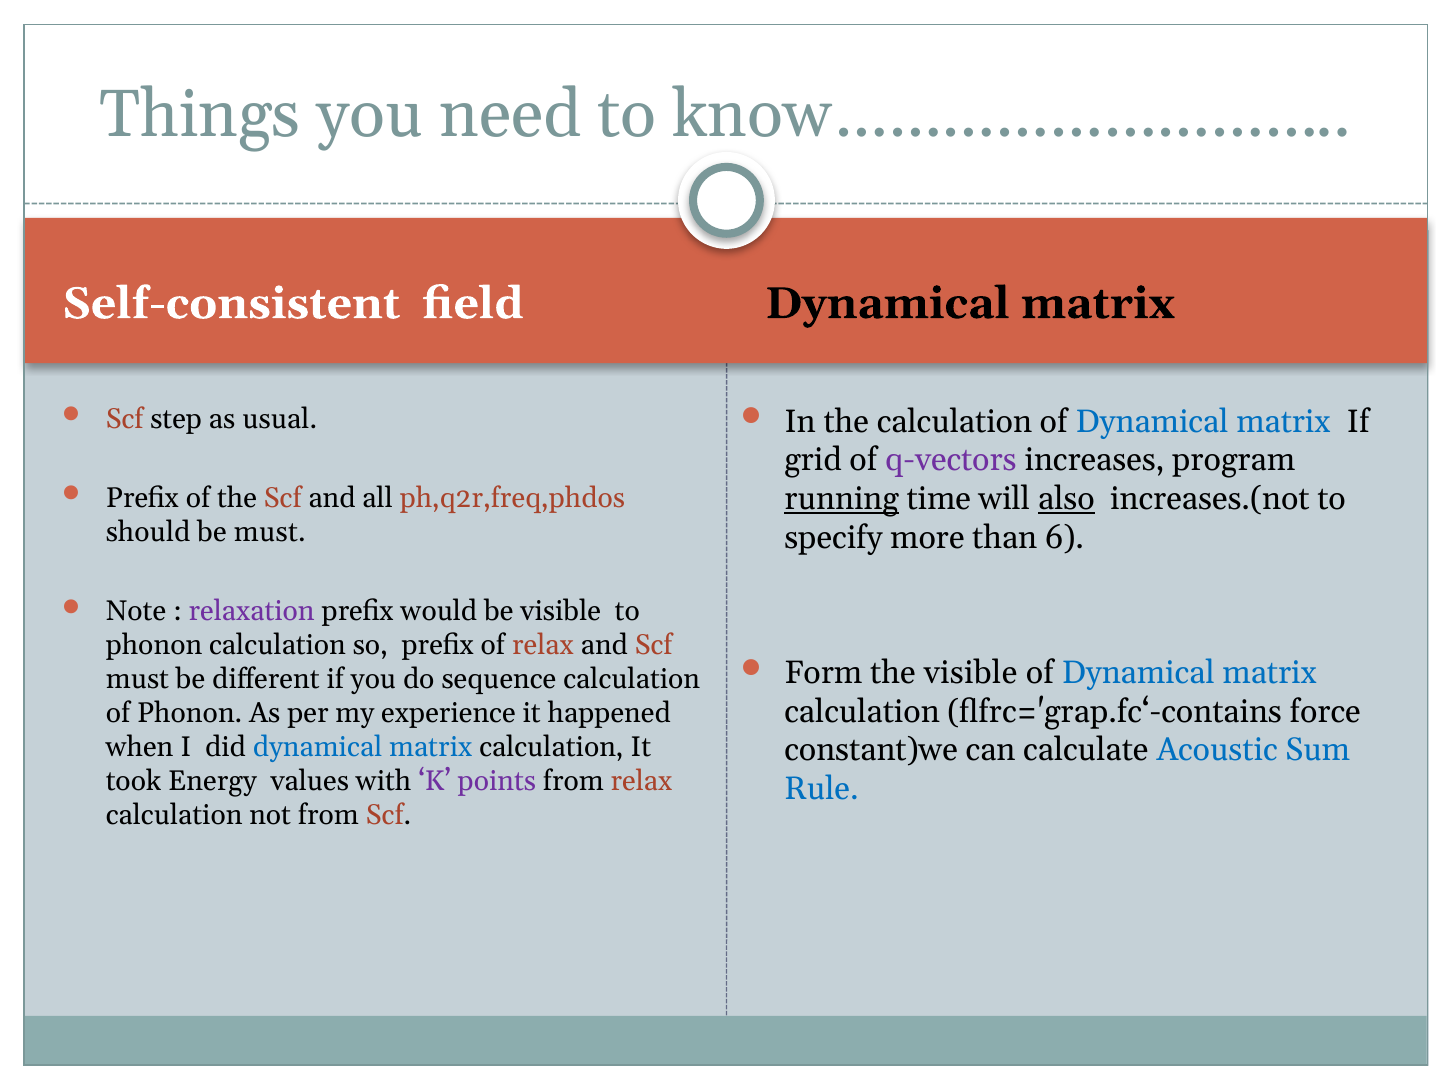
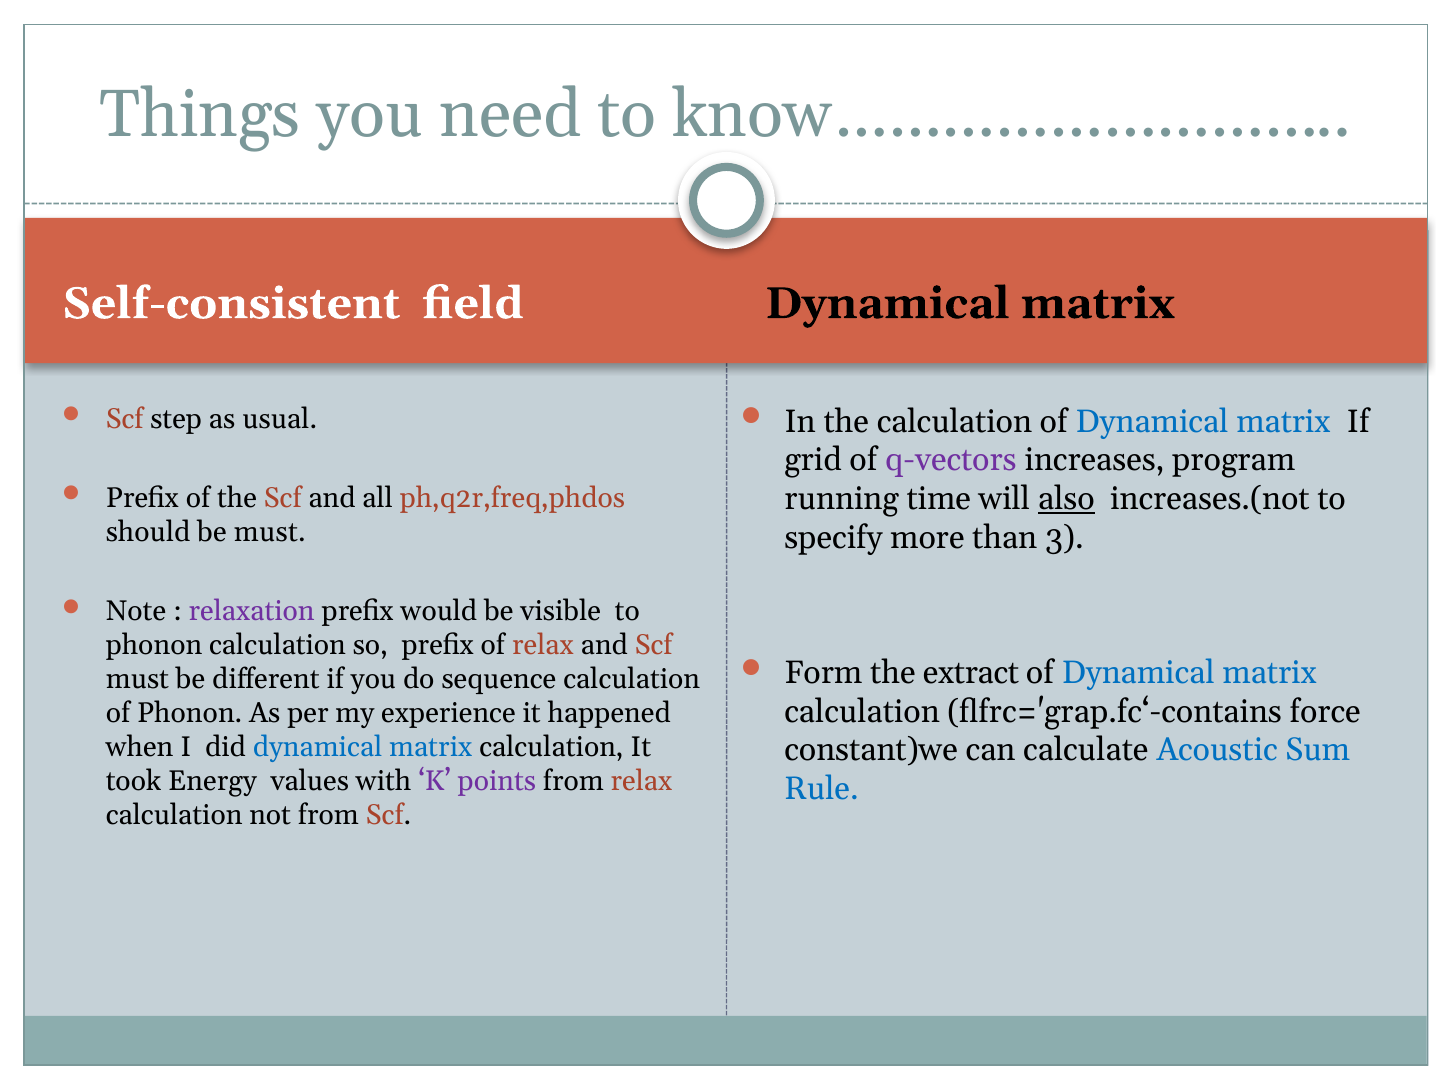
running underline: present -> none (842, 499)
6: 6 -> 3 (1064, 537)
the visible: visible -> extract (971, 673)
